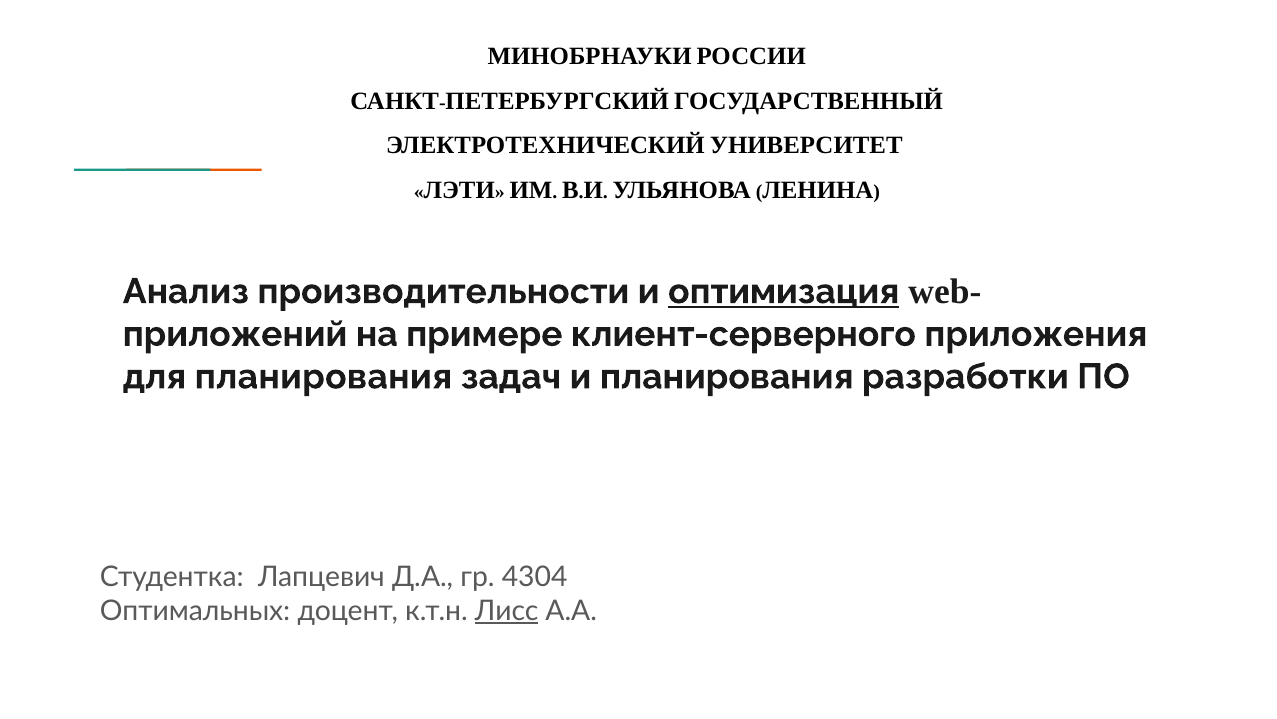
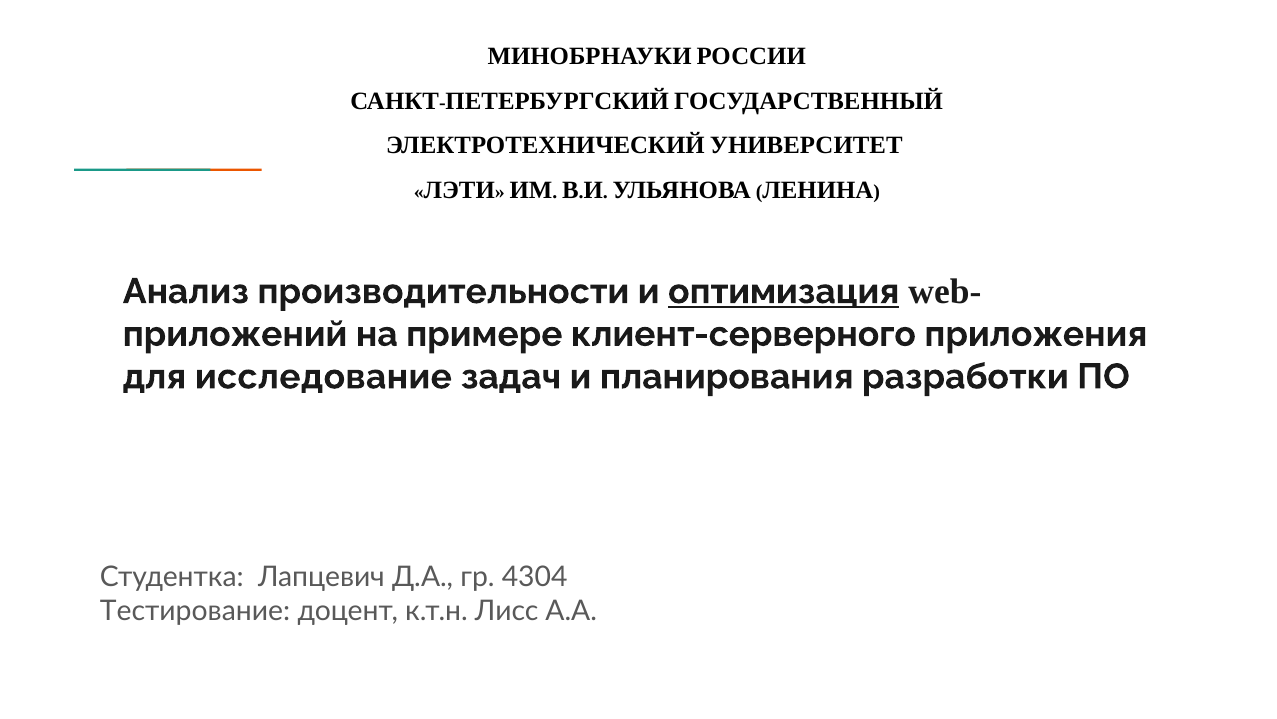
для планирования: планирования -> исследование (323, 376)
Оптимальных: Оптимальных -> Тестирование (195, 610)
Лисс underline: present -> none (507, 610)
